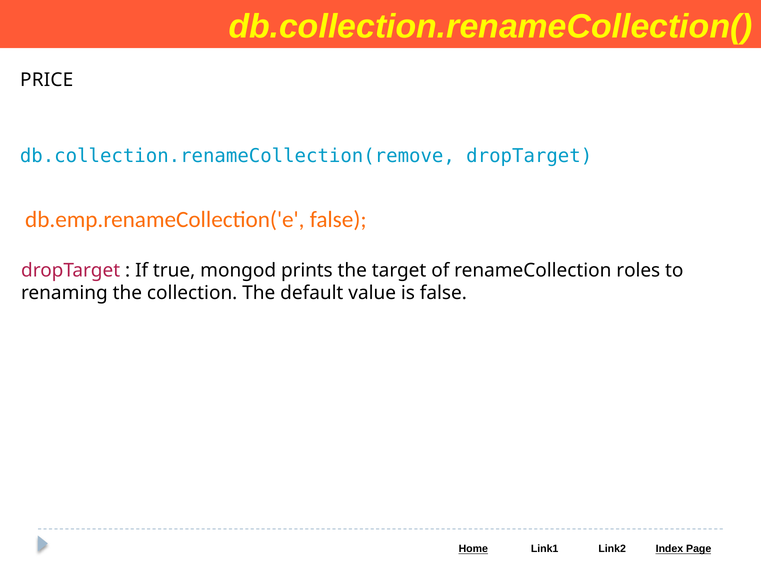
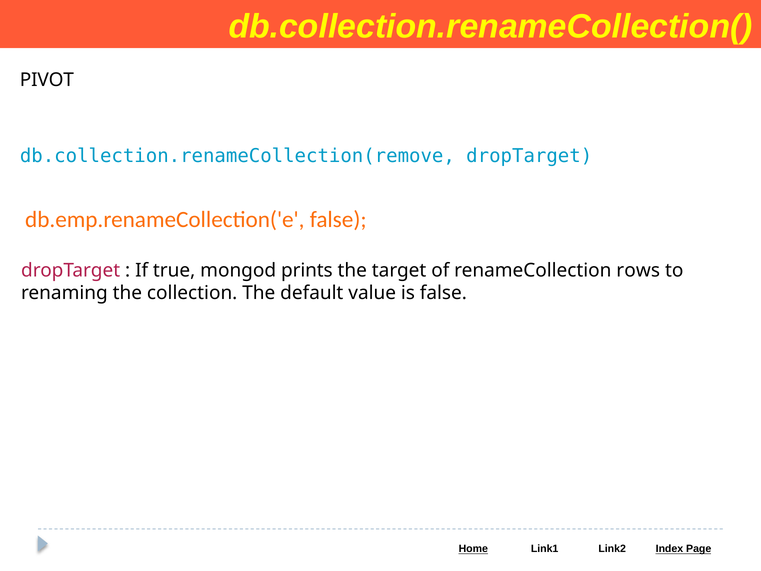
PRICE: PRICE -> PIVOT (47, 80)
roles: roles -> rows (638, 270)
